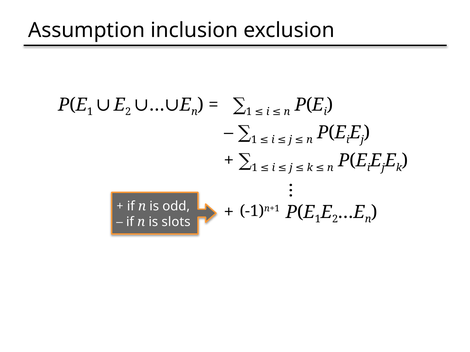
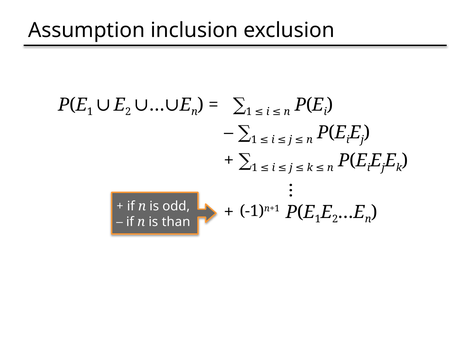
slots: slots -> than (176, 222)
